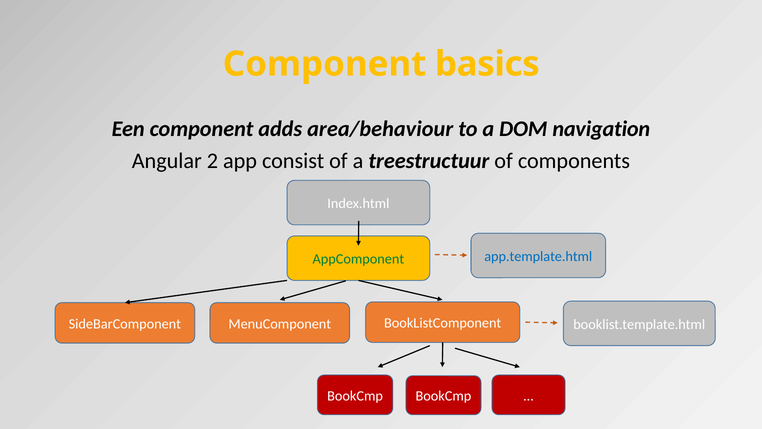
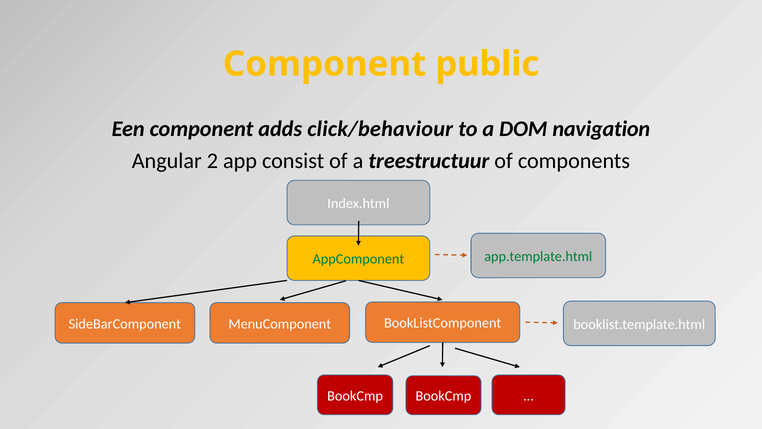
basics: basics -> public (487, 64)
area/behaviour: area/behaviour -> click/behaviour (380, 129)
app.template.html colour: blue -> green (538, 256)
